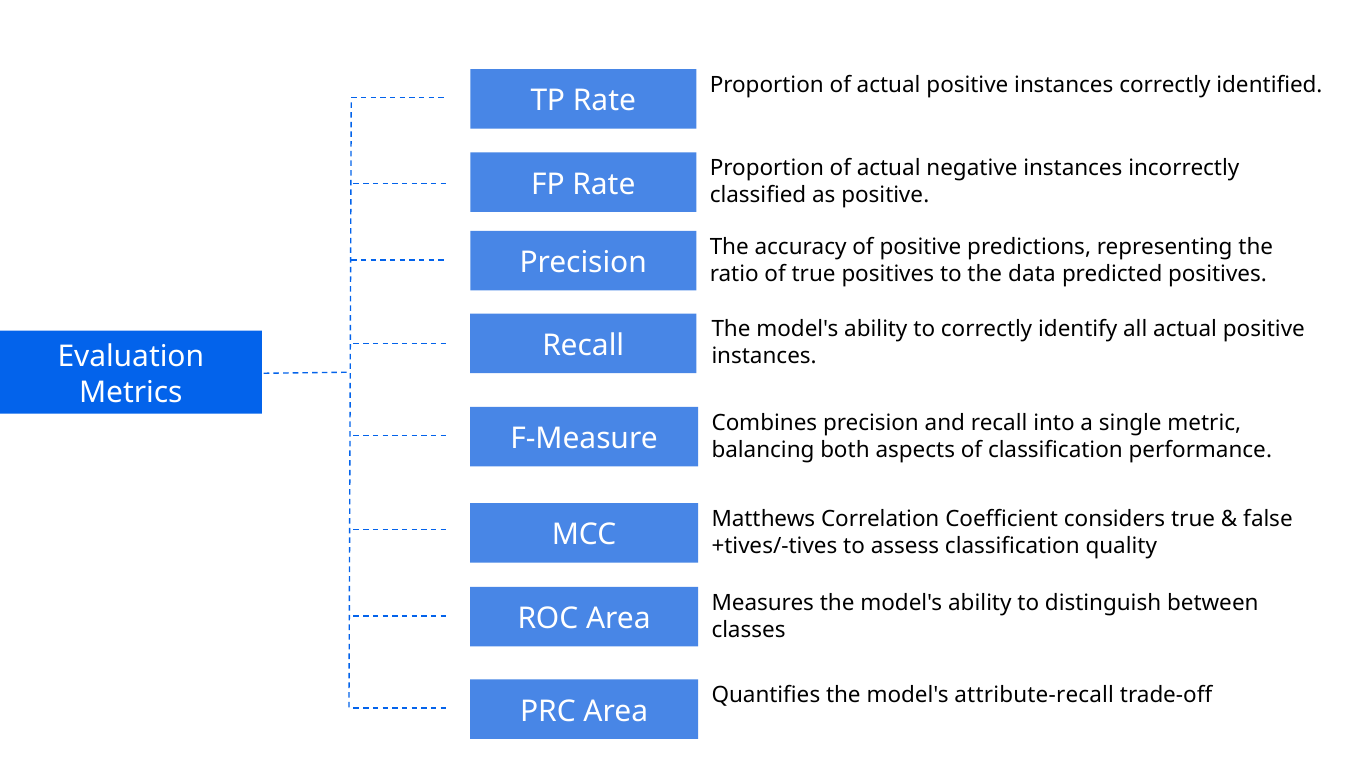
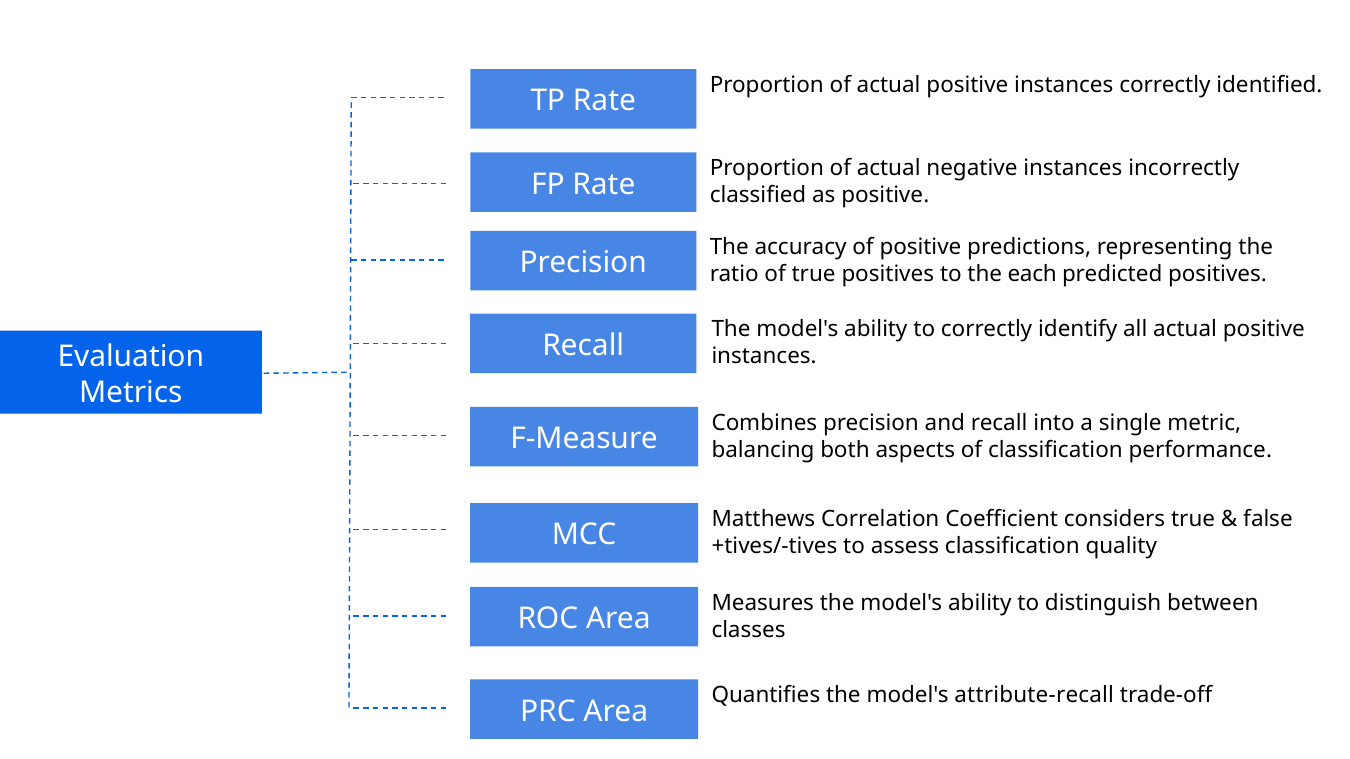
data: data -> each (1032, 274)
